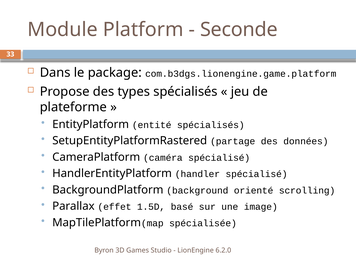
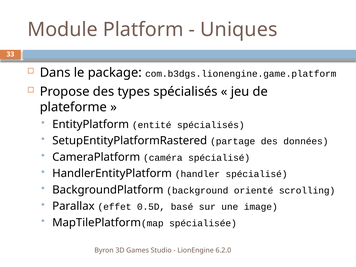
Seconde: Seconde -> Uniques (239, 30)
1.5D: 1.5D -> 0.5D (151, 207)
